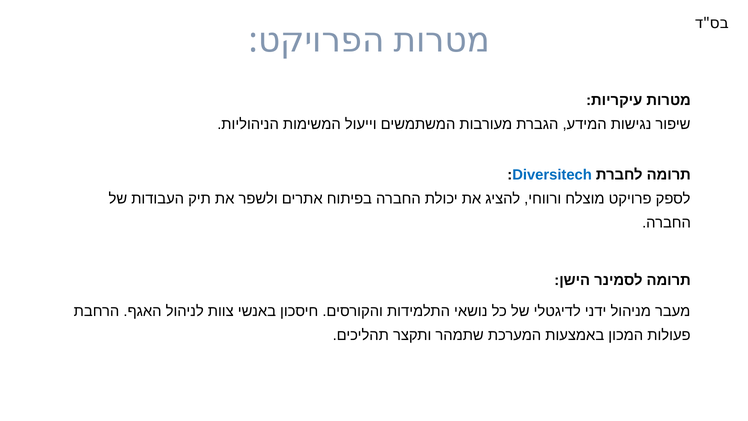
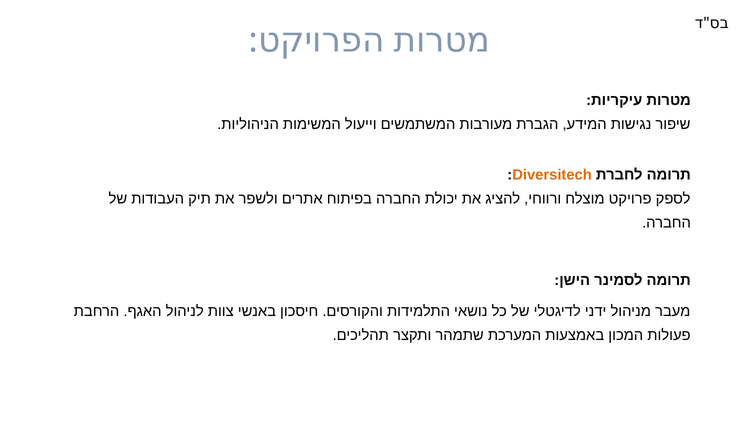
Diversitech colour: blue -> orange (552, 175)
